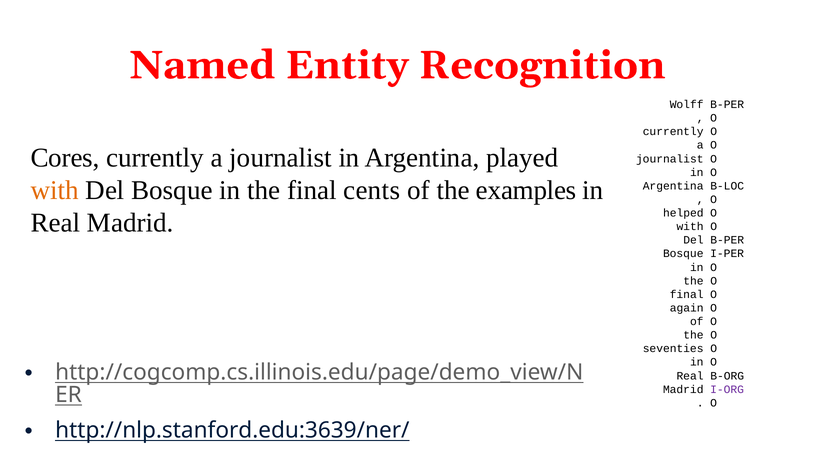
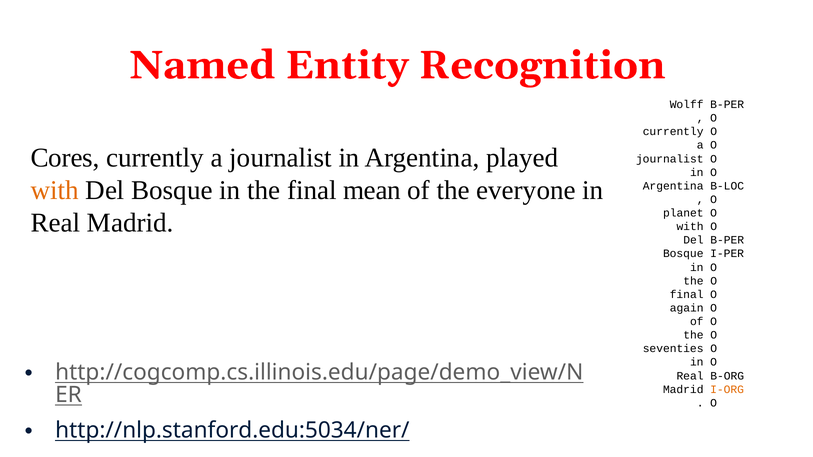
cents: cents -> mean (372, 190)
examples: examples -> everyone (526, 190)
helped: helped -> planet (683, 213)
I-ORG colour: purple -> orange (727, 390)
http://nlp.stanford.edu:3639/ner/: http://nlp.stanford.edu:3639/ner/ -> http://nlp.stanford.edu:5034/ner/ (232, 431)
